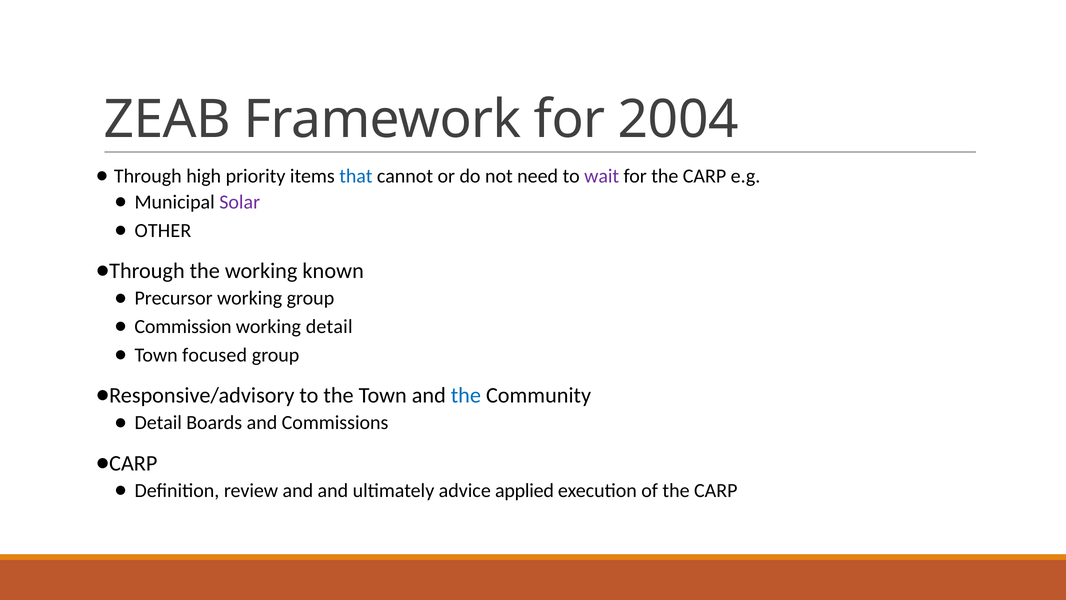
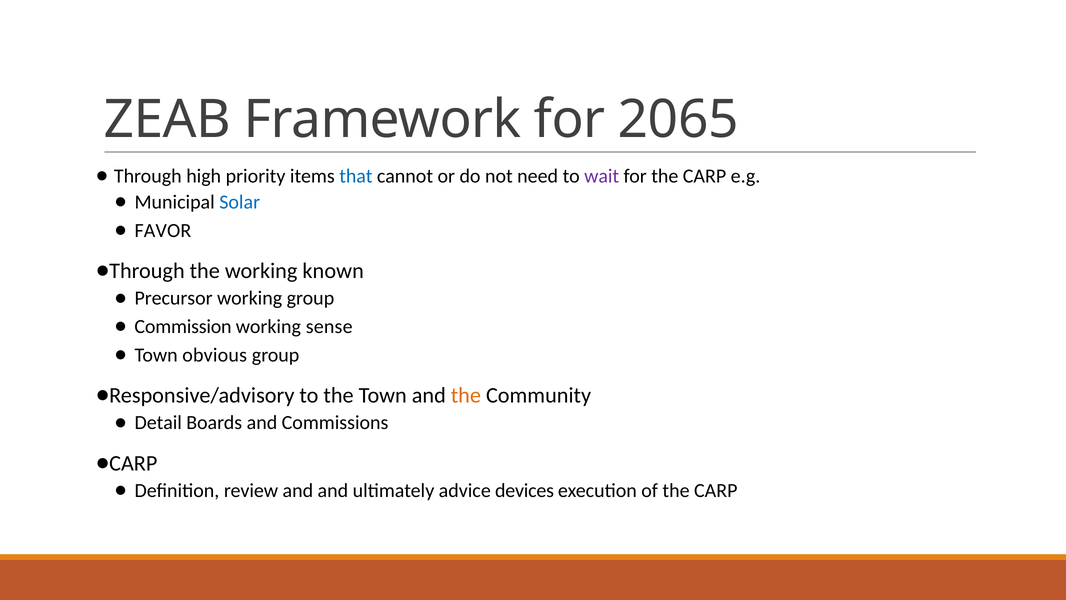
2004: 2004 -> 2065 (678, 119)
Solar colour: purple -> blue (240, 202)
OTHER: OTHER -> FAVOR (163, 230)
working detail: detail -> sense (329, 326)
focused: focused -> obvious (215, 355)
the colour: blue -> orange (466, 395)
applied: applied -> devices (525, 490)
